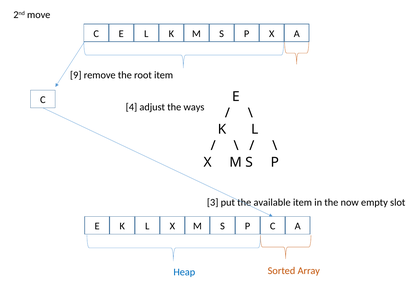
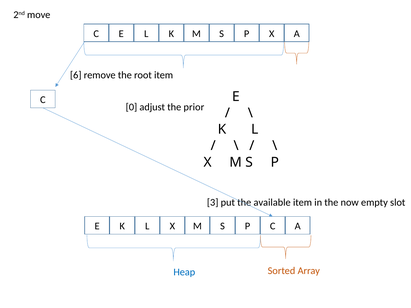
9: 9 -> 6 (76, 75)
4: 4 -> 0 (131, 107)
ways: ways -> prior (194, 107)
